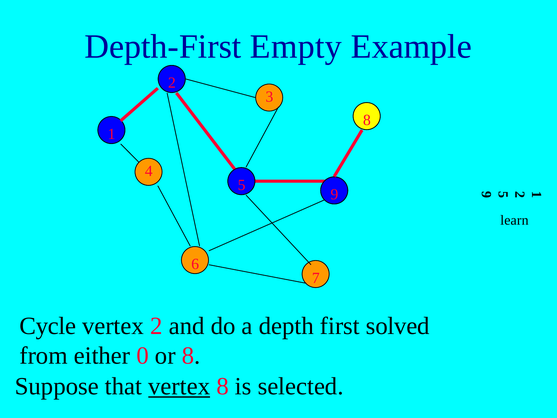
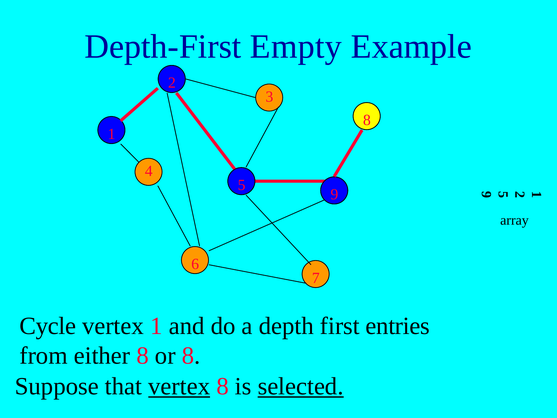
learn: learn -> array (515, 220)
vertex 2: 2 -> 1 (156, 326)
solved: solved -> entries (398, 326)
either 0: 0 -> 8 (143, 355)
selected underline: none -> present (301, 386)
